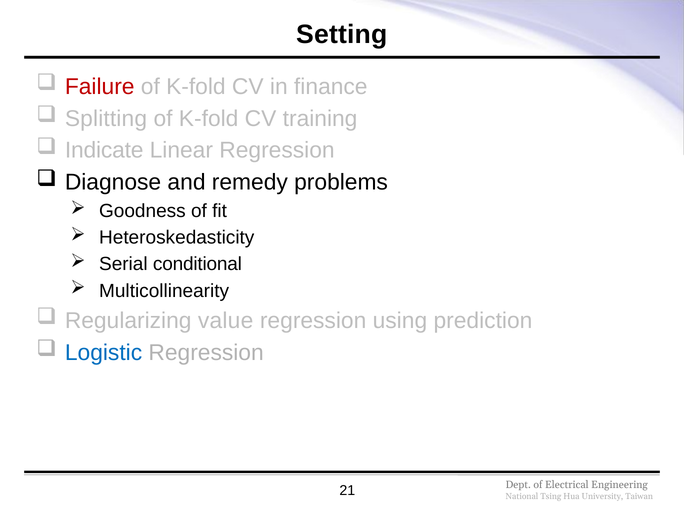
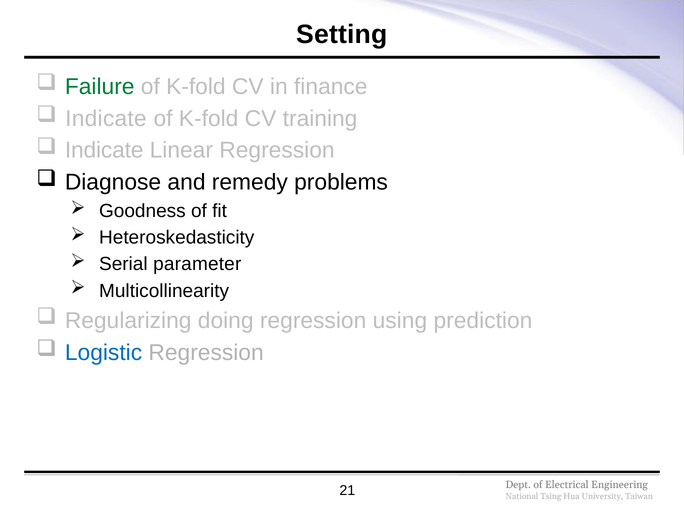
Failure colour: red -> green (100, 87)
Splitting: Splitting -> Indicate (106, 119)
conditional: conditional -> parameter (197, 264)
value: value -> doing (226, 321)
